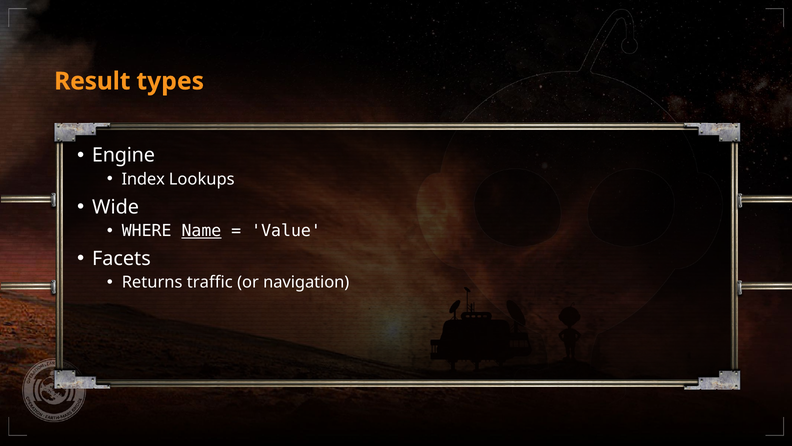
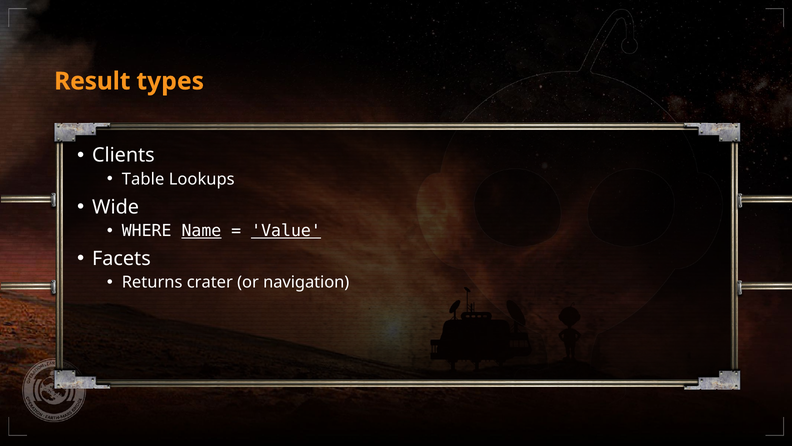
Engine: Engine -> Clients (123, 155)
Index: Index -> Table (143, 179)
Value underline: none -> present (286, 231)
traffic: traffic -> crater (210, 282)
